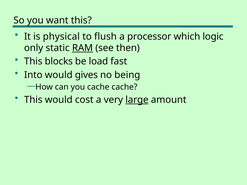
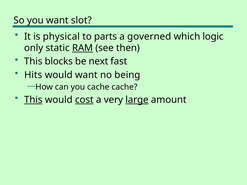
want this: this -> slot (81, 20)
flush: flush -> parts (106, 36)
processor: processor -> governed (149, 36)
load: load -> next (98, 61)
Into: Into -> Hits (33, 75)
would gives: gives -> want (86, 75)
This underline: none -> present (33, 100)
cost underline: none -> present (84, 100)
